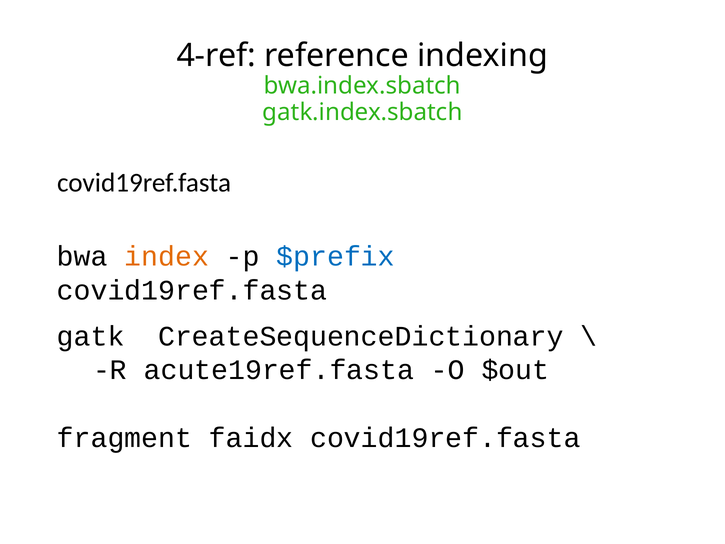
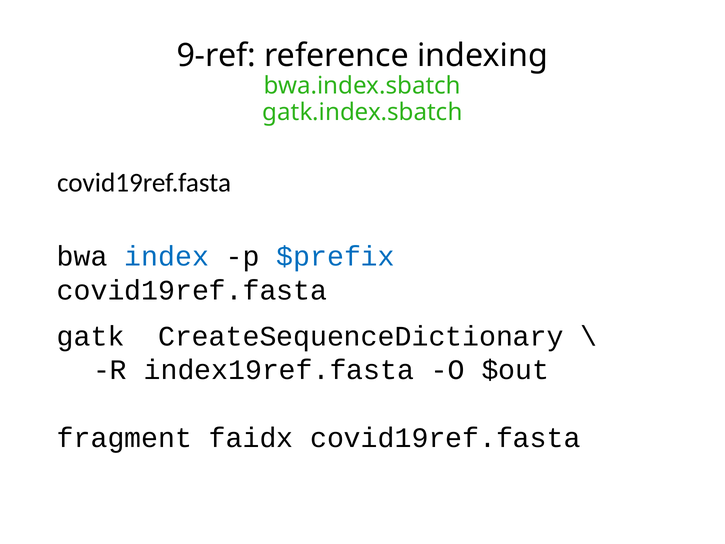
4-ref: 4-ref -> 9-ref (216, 55)
index colour: orange -> blue (167, 256)
acute19ref.fasta: acute19ref.fasta -> index19ref.fasta (279, 370)
